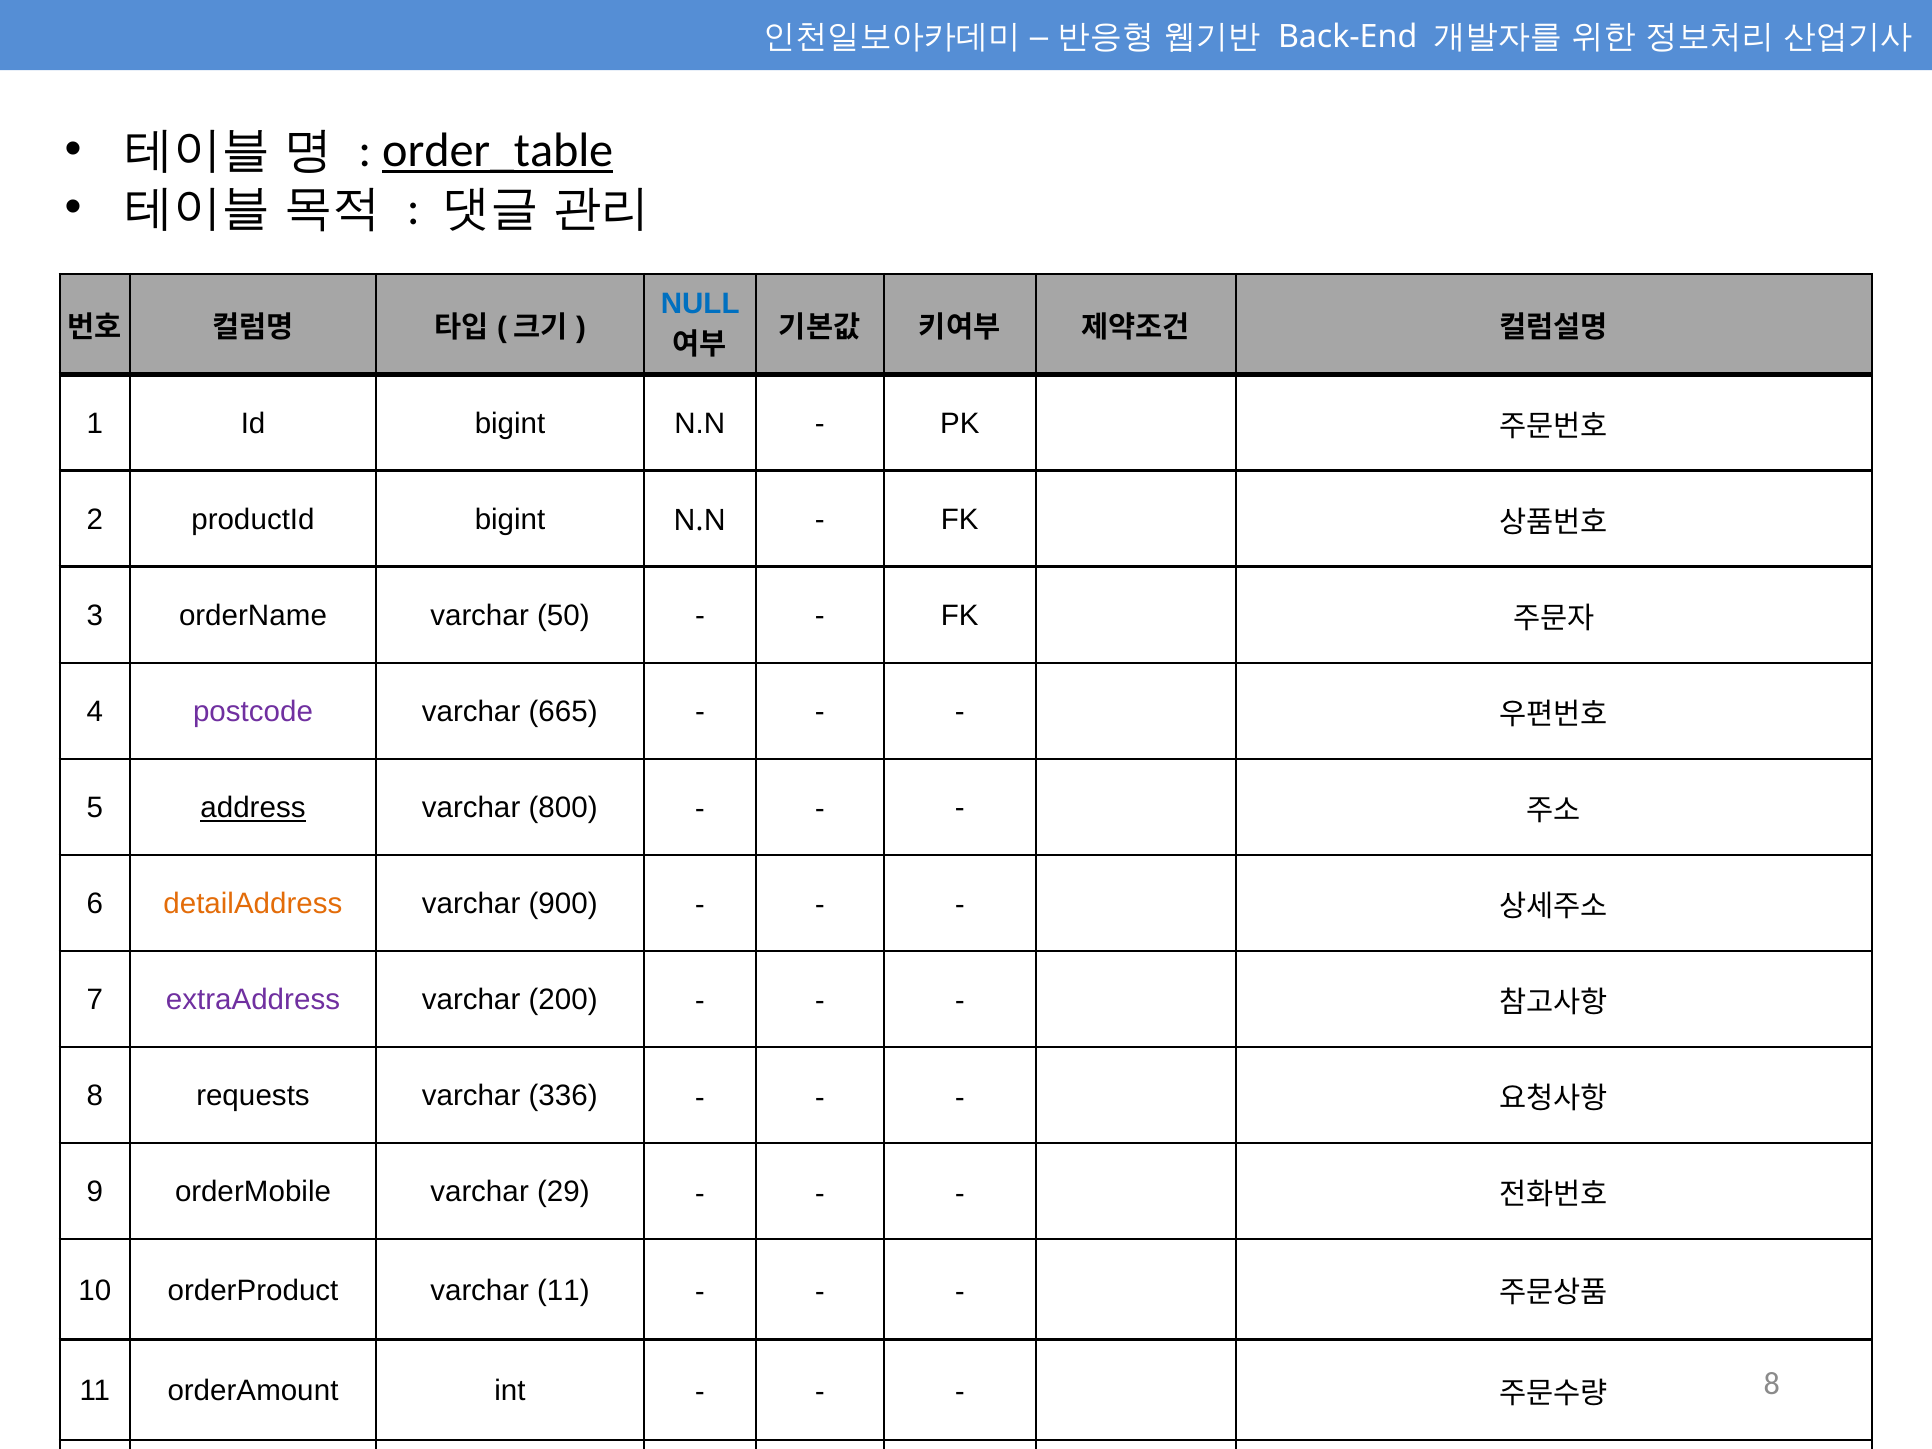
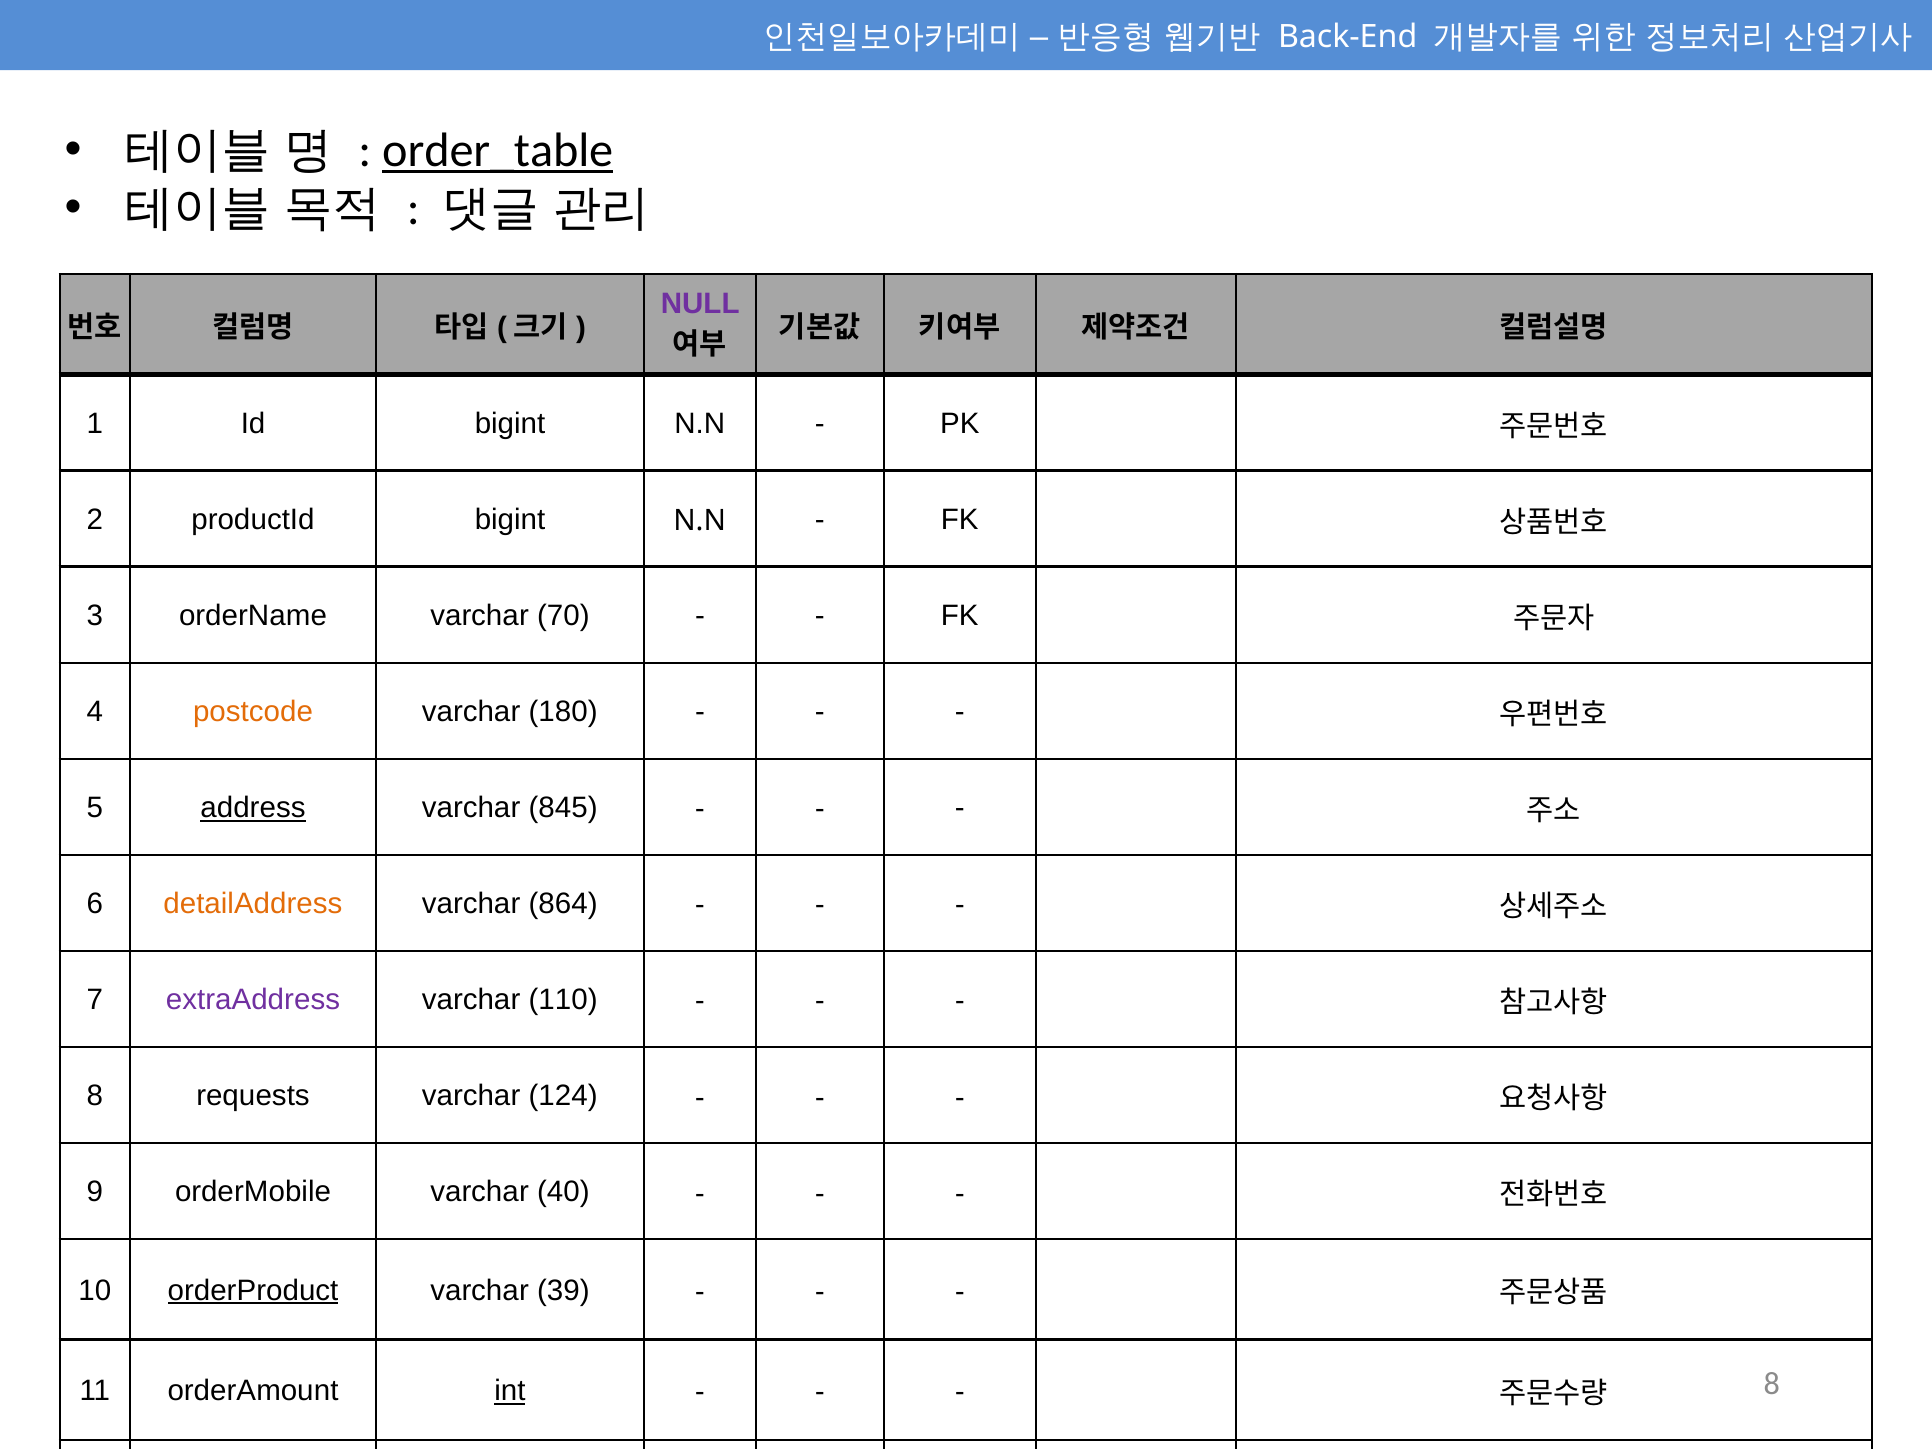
NULL colour: blue -> purple (700, 304)
50: 50 -> 70 (563, 616)
postcode colour: purple -> orange (253, 712)
665: 665 -> 180 (563, 712)
800: 800 -> 845 (563, 808)
900: 900 -> 864 (563, 904)
200: 200 -> 110 (563, 1000)
336: 336 -> 124 (563, 1096)
29: 29 -> 40 (563, 1192)
orderProduct underline: none -> present (253, 1290)
varchar 11: 11 -> 39 (563, 1290)
int underline: none -> present (510, 1391)
